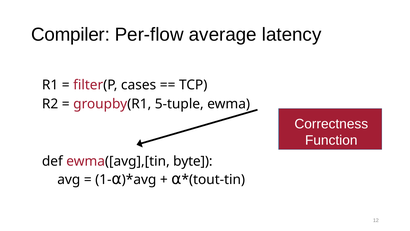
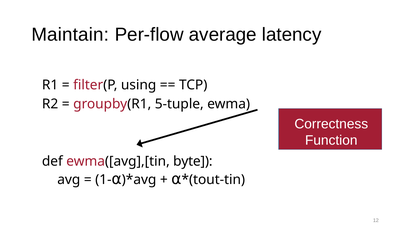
Compiler: Compiler -> Maintain (70, 34)
cases: cases -> using (139, 85)
